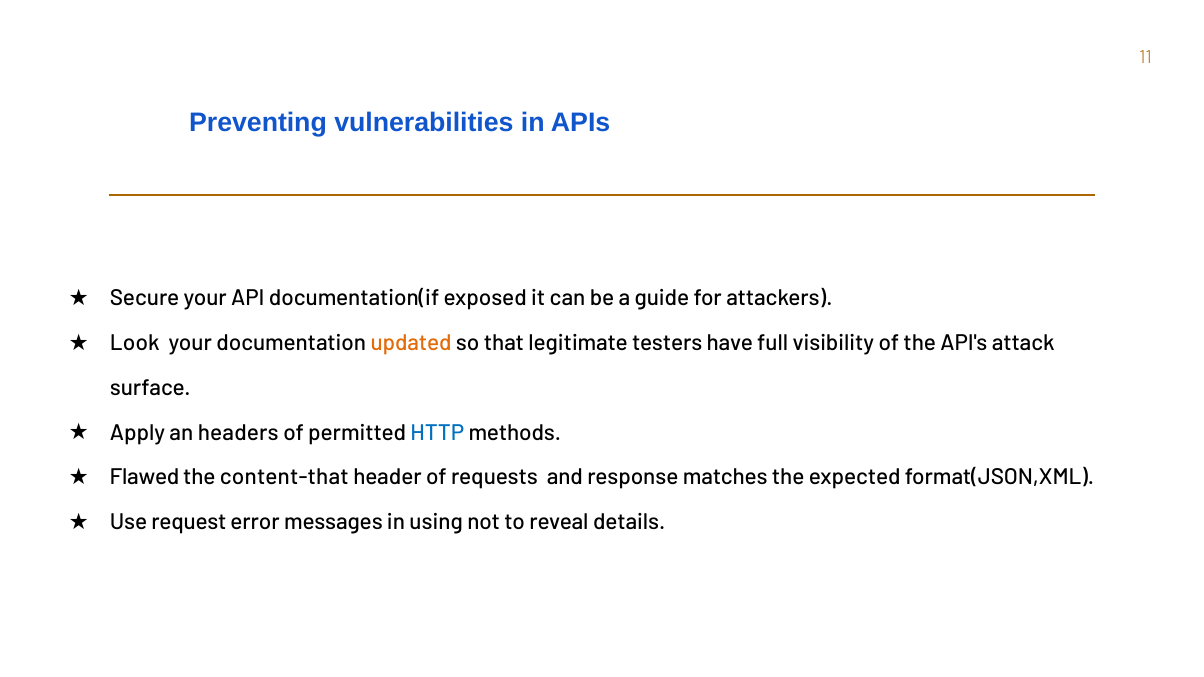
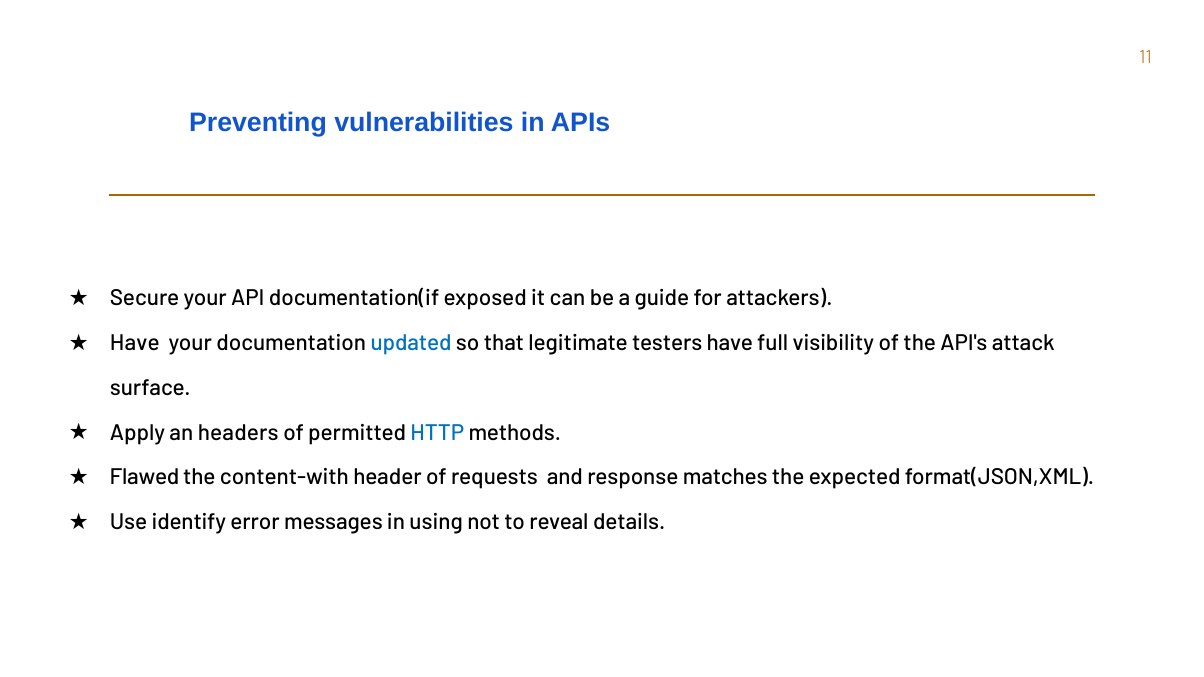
Look: Look -> Have (135, 343)
updated colour: orange -> blue (411, 343)
content-that: content-that -> content-with (284, 478)
request: request -> identify (189, 523)
